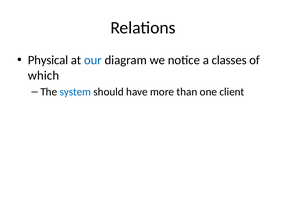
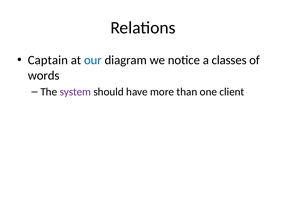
Physical: Physical -> Captain (48, 60)
which: which -> words (44, 75)
system colour: blue -> purple (75, 92)
